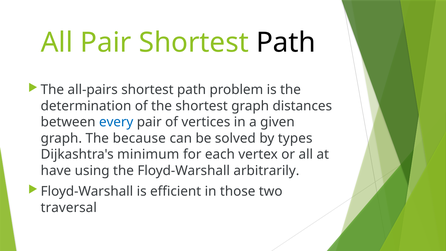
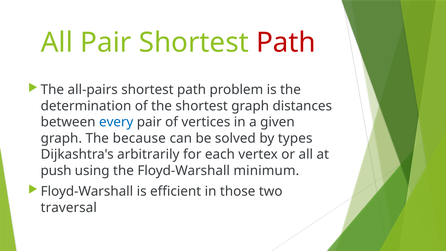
Path colour: black -> red (286, 43)
minimum: minimum -> arbitrarily (148, 154)
have: have -> push (56, 171)
arbitrarily: arbitrarily -> minimum (266, 171)
